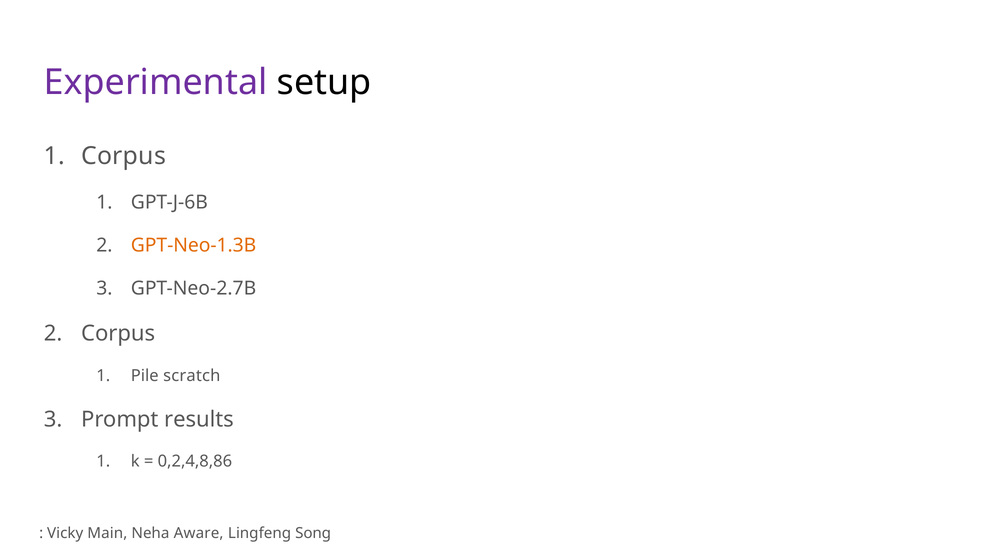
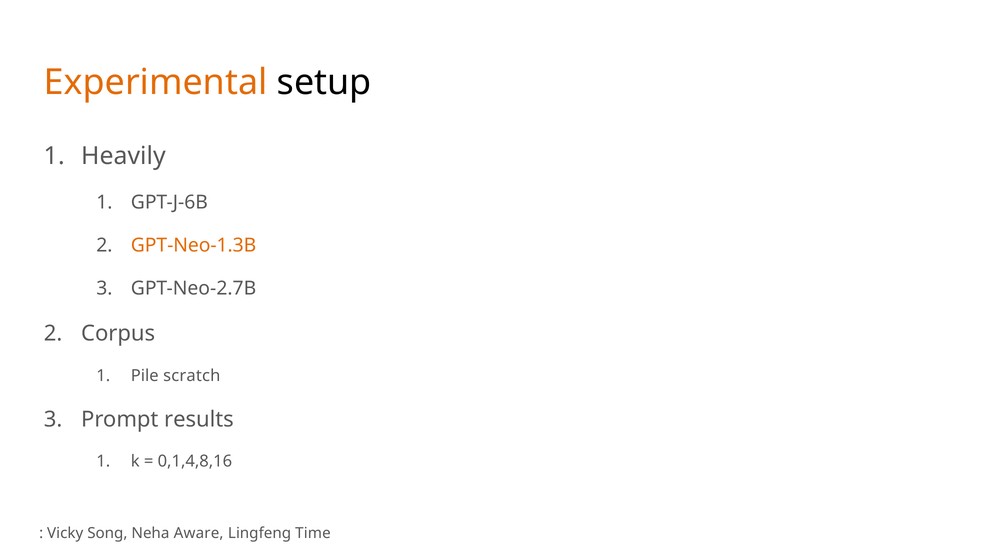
Experimental colour: purple -> orange (156, 82)
Corpus: Corpus -> Heavily (124, 156)
0,2,4,8,86: 0,2,4,8,86 -> 0,1,4,8,16 (195, 462)
Main: Main -> Song (107, 533)
Song: Song -> Time (313, 533)
